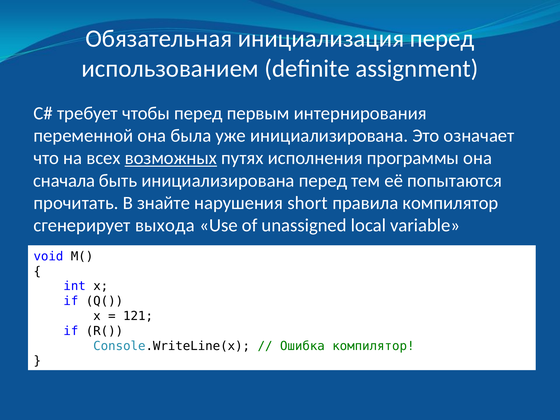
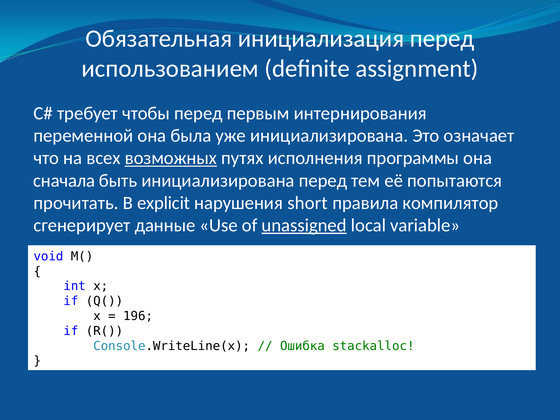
знайте: знайте -> explicit (164, 203)
выхода: выхода -> данные (165, 225)
unassigned underline: none -> present (304, 225)
121: 121 -> 196 (138, 316)
Ошибка компилятор: компилятор -> stackalloc (373, 346)
